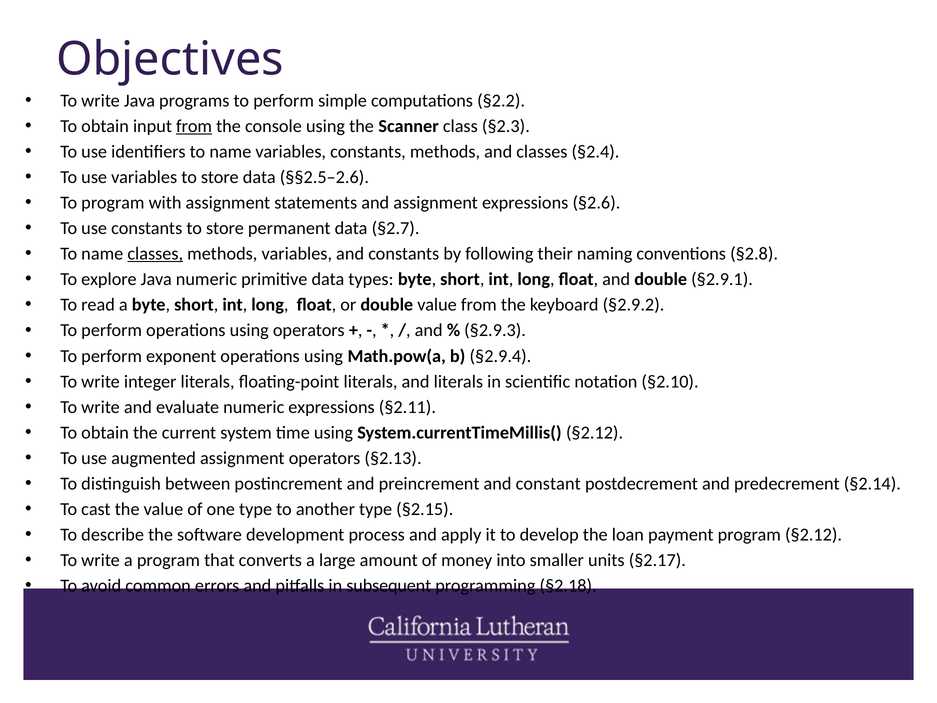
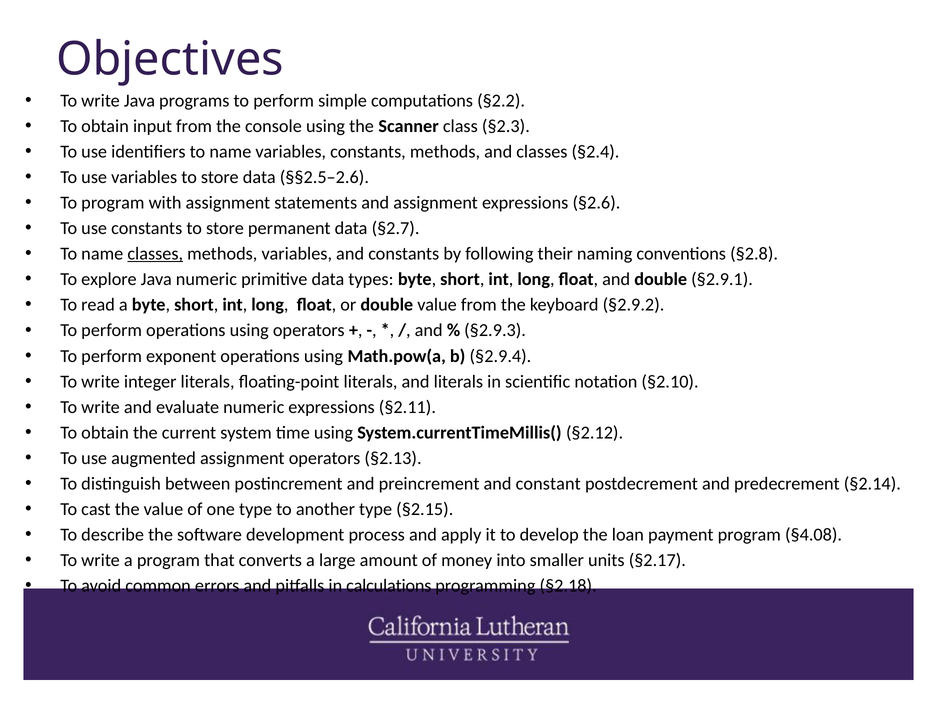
from underline: present -> none (194, 126)
program §2.12: §2.12 -> §4.08 (814, 535)
subsequent: subsequent -> calculations (389, 586)
